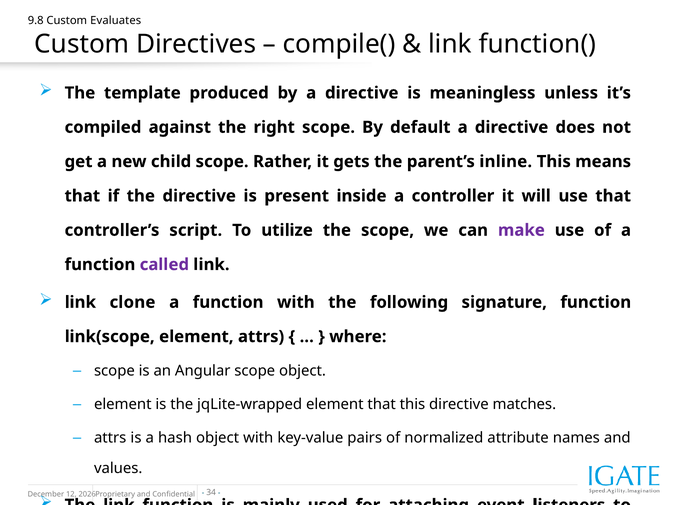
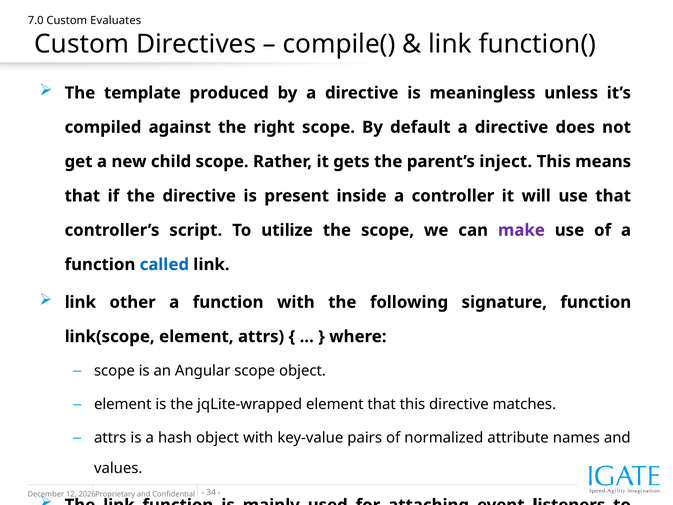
9.8: 9.8 -> 7.0 (36, 20)
inline: inline -> inject (506, 161)
called colour: purple -> blue (164, 264)
clone: clone -> other (133, 302)
